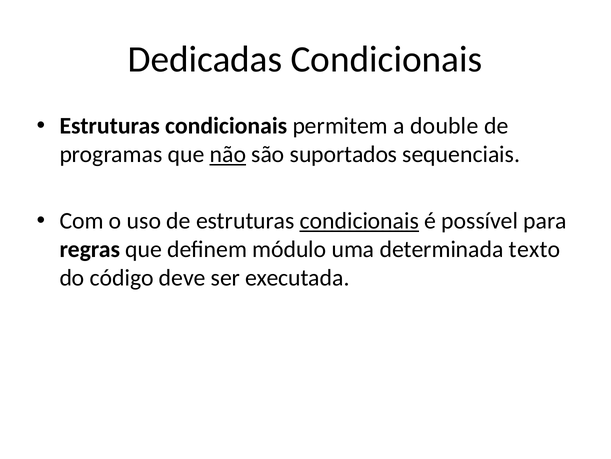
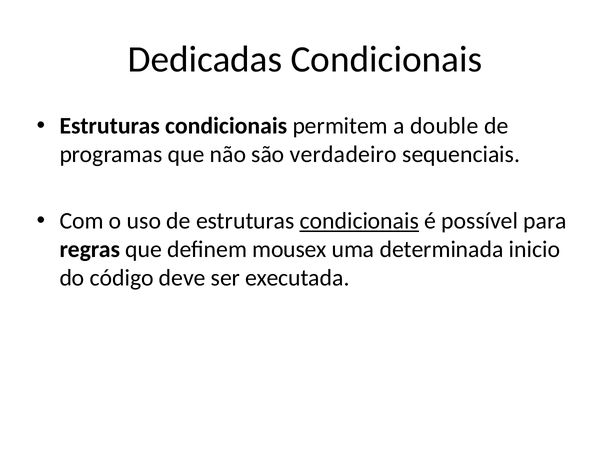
não underline: present -> none (228, 154)
suportados: suportados -> verdadeiro (343, 154)
módulo: módulo -> mousex (289, 249)
texto: texto -> inicio (535, 249)
